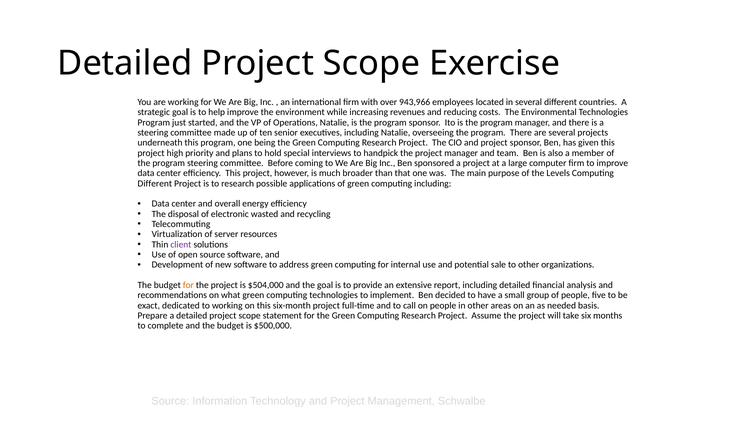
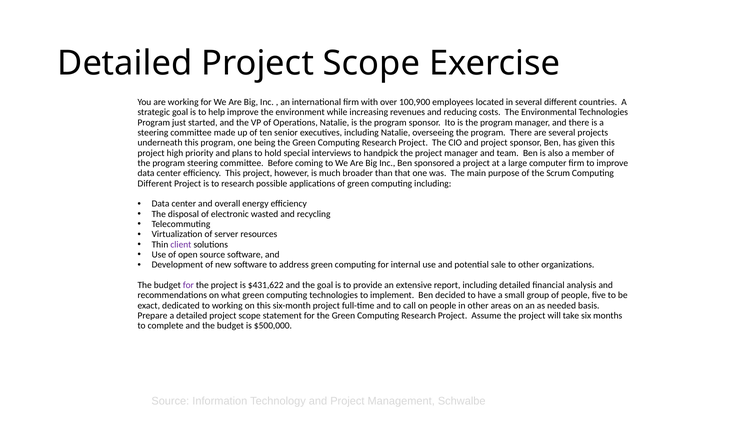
943,966: 943,966 -> 100,900 (415, 102)
Levels: Levels -> Scrum (558, 173)
for colour: orange -> purple (188, 285)
$504,000: $504,000 -> $431,622 (266, 285)
